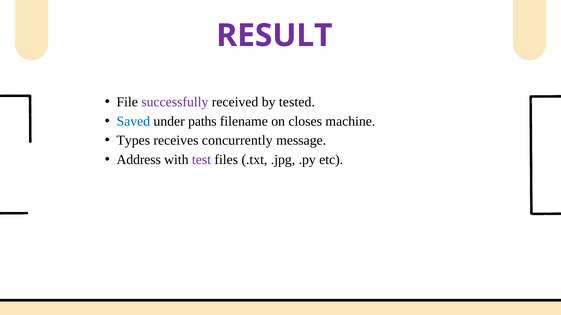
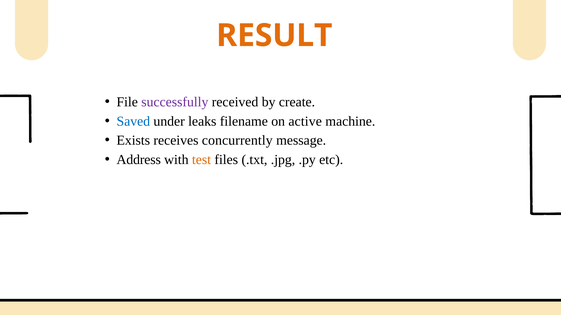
RESULT colour: purple -> orange (274, 36)
tested: tested -> create (297, 102)
paths: paths -> leaks (202, 121)
closes: closes -> active (305, 121)
Types: Types -> Exists (133, 141)
test colour: purple -> orange (202, 160)
